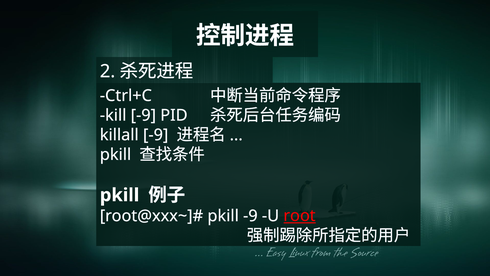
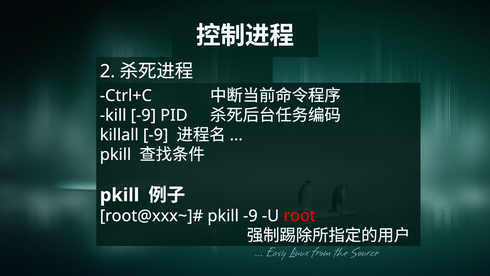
root underline: present -> none (300, 216)
